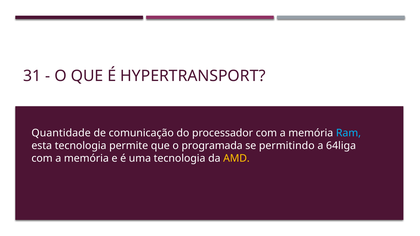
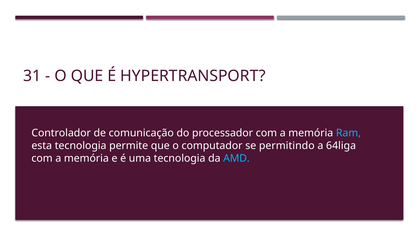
Quantidade: Quantidade -> Controlador (61, 133)
programada: programada -> computador (212, 146)
AMD colour: yellow -> light blue (236, 158)
